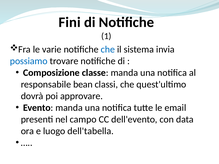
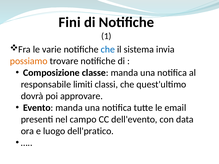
possiamo colour: blue -> orange (29, 61)
bean: bean -> limiti (83, 85)
dell'tabella: dell'tabella -> dell'pratico (91, 131)
